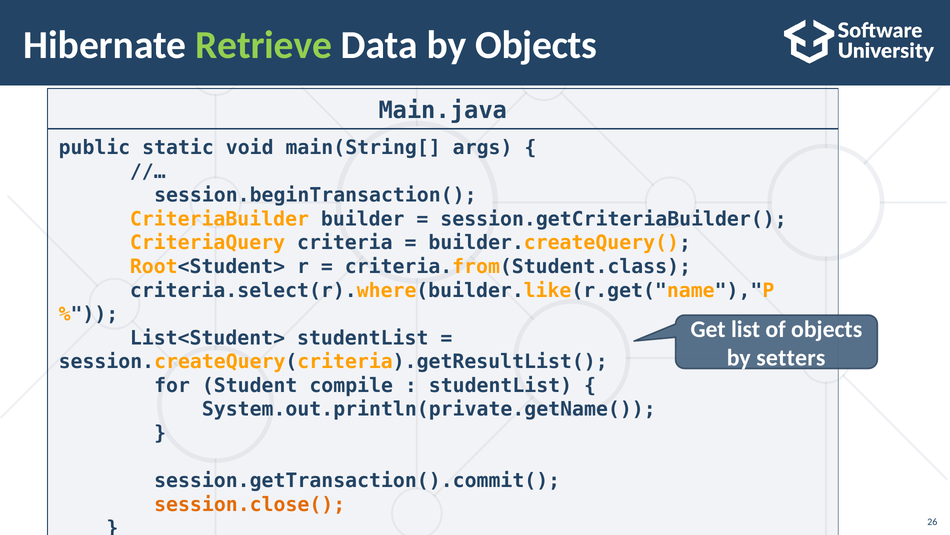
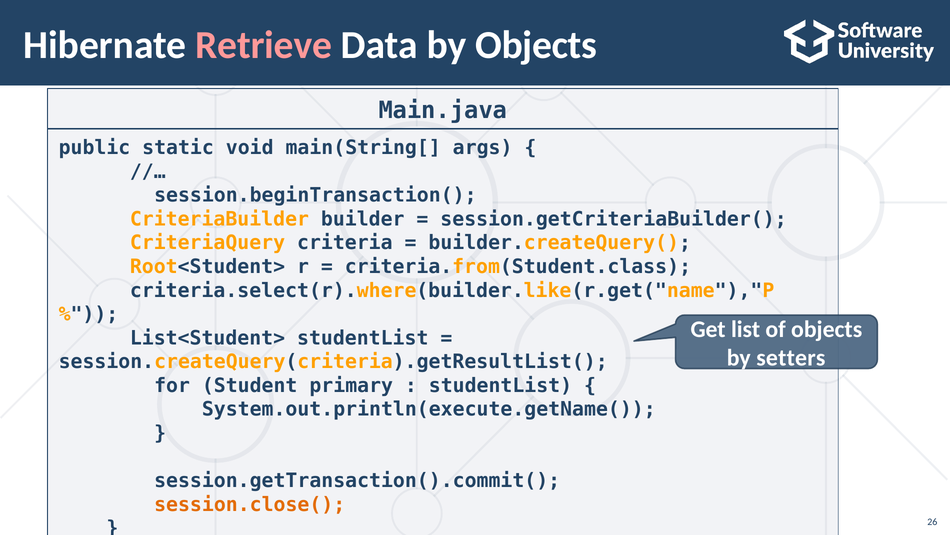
Retrieve colour: light green -> pink (264, 45)
compile: compile -> primary (351, 385)
System.out.println(private.getName(: System.out.println(private.getName( -> System.out.println(execute.getName( (429, 409)
